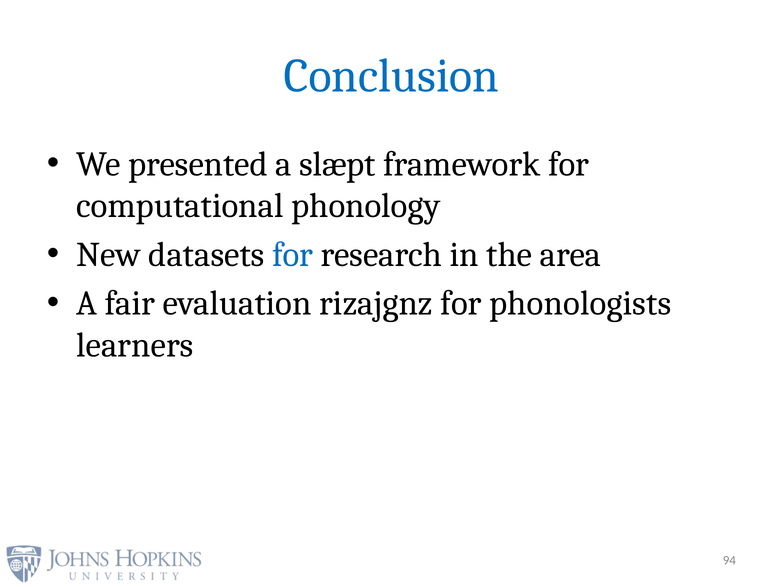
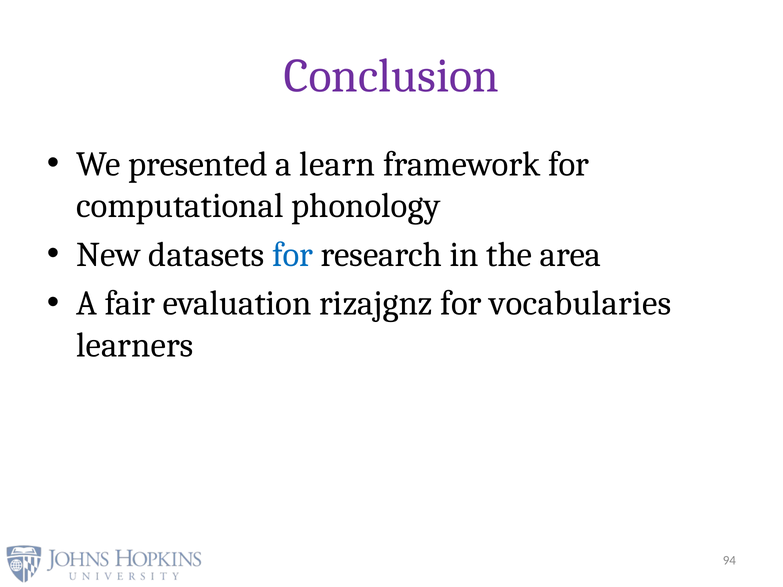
Conclusion colour: blue -> purple (391, 76)
slæpt: slæpt -> learn (337, 164)
phonologists: phonologists -> vocabularies (580, 304)
